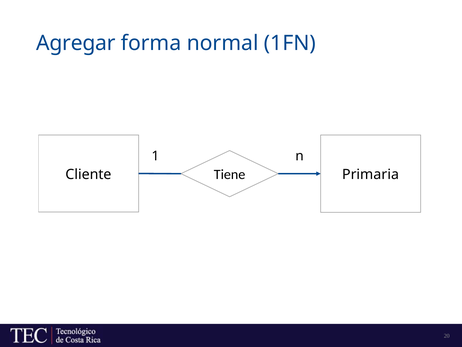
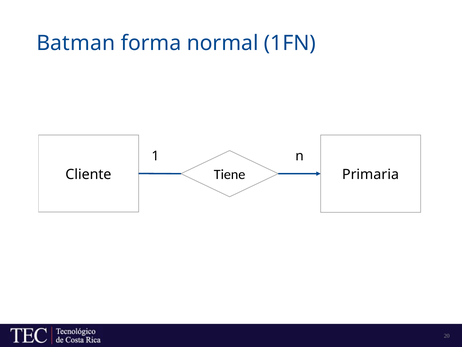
Agregar: Agregar -> Batman (76, 43)
